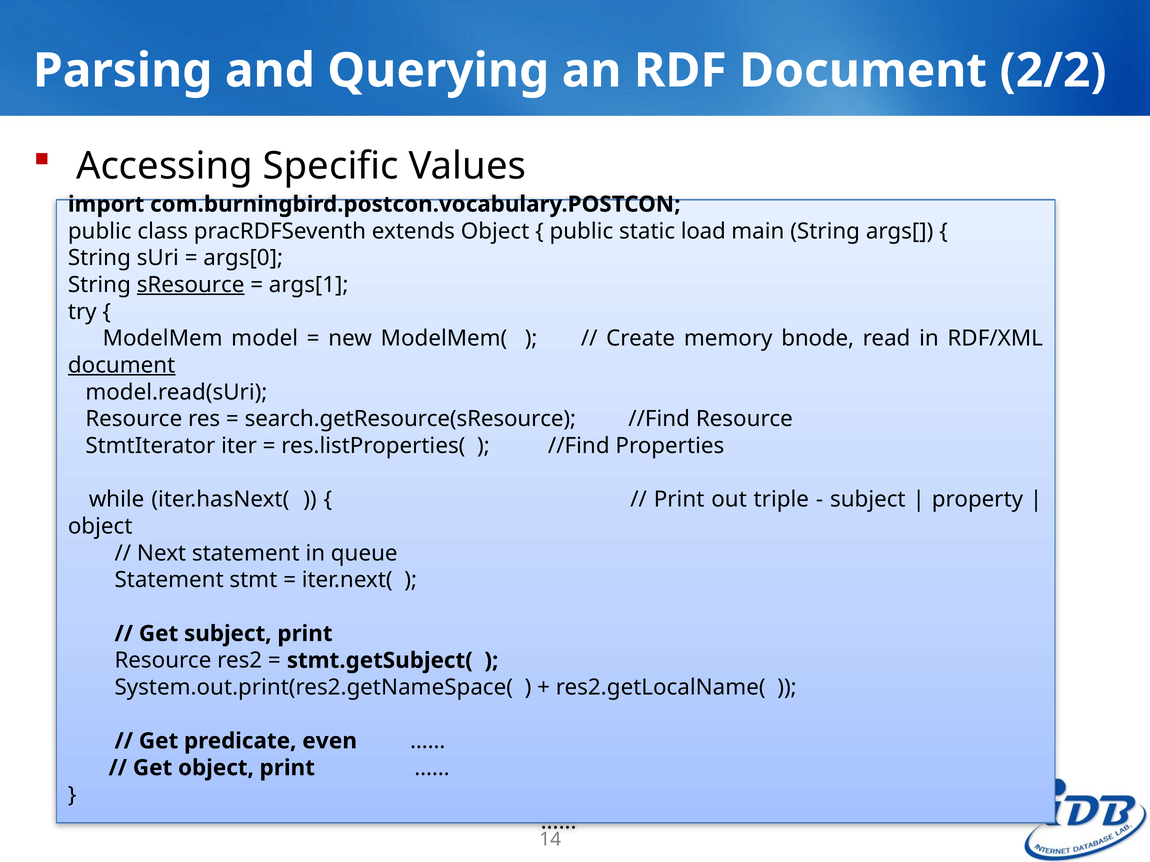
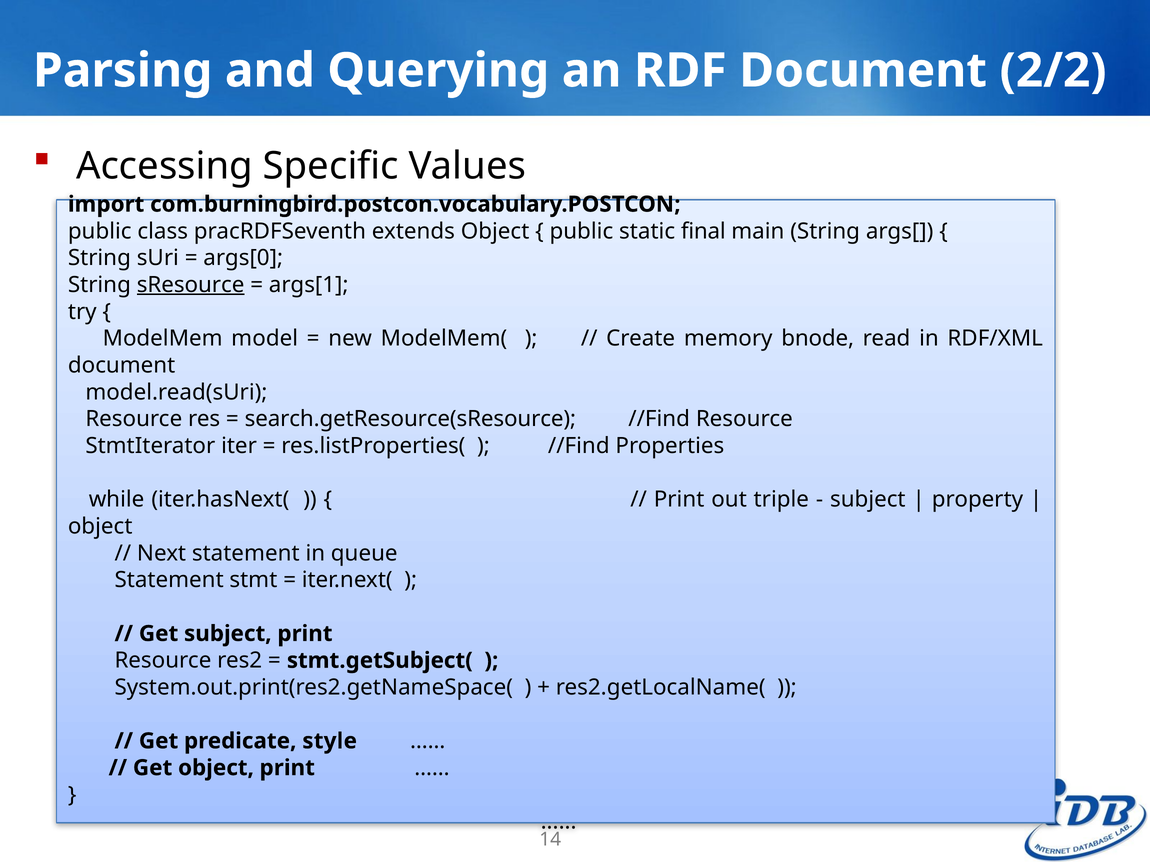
load: load -> final (703, 231)
document underline: present -> none (122, 366)
even: even -> style (330, 741)
